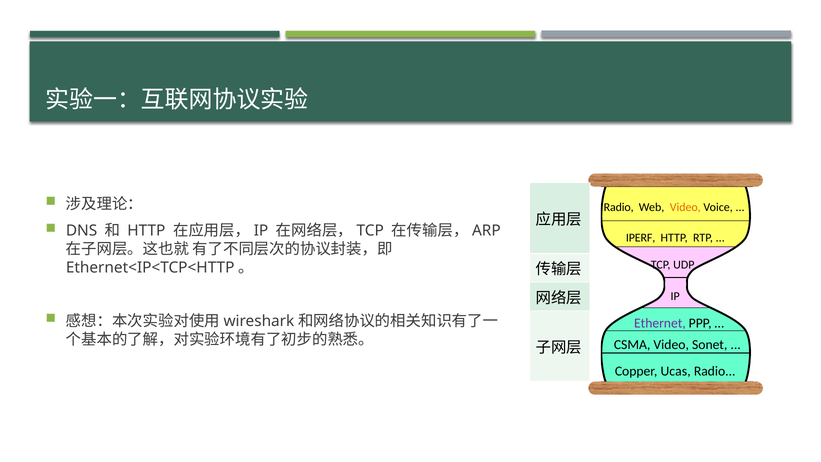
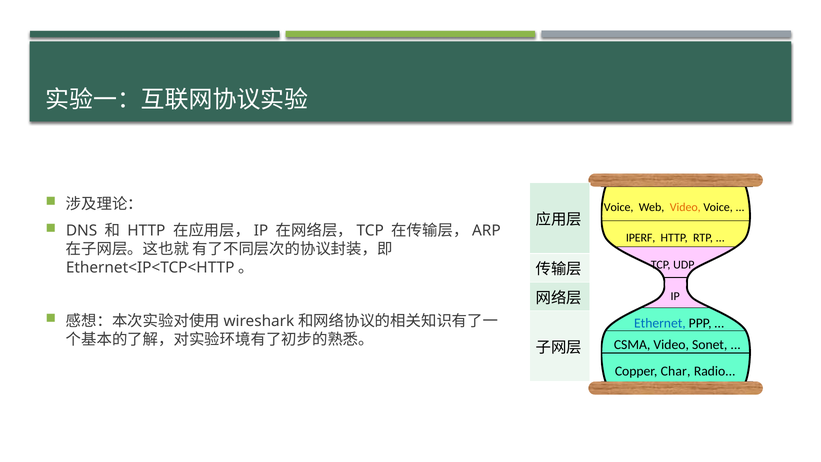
Radio: Radio -> Voice (619, 207)
Ethernet colour: purple -> blue (660, 323)
Ucas: Ucas -> Char (676, 371)
